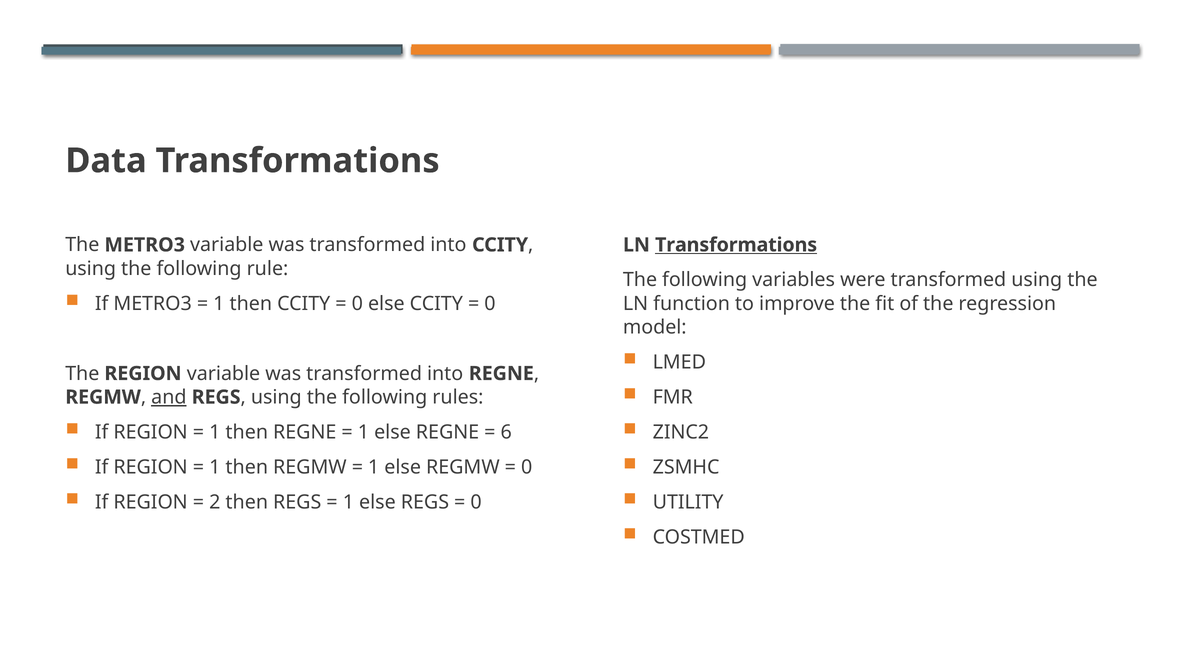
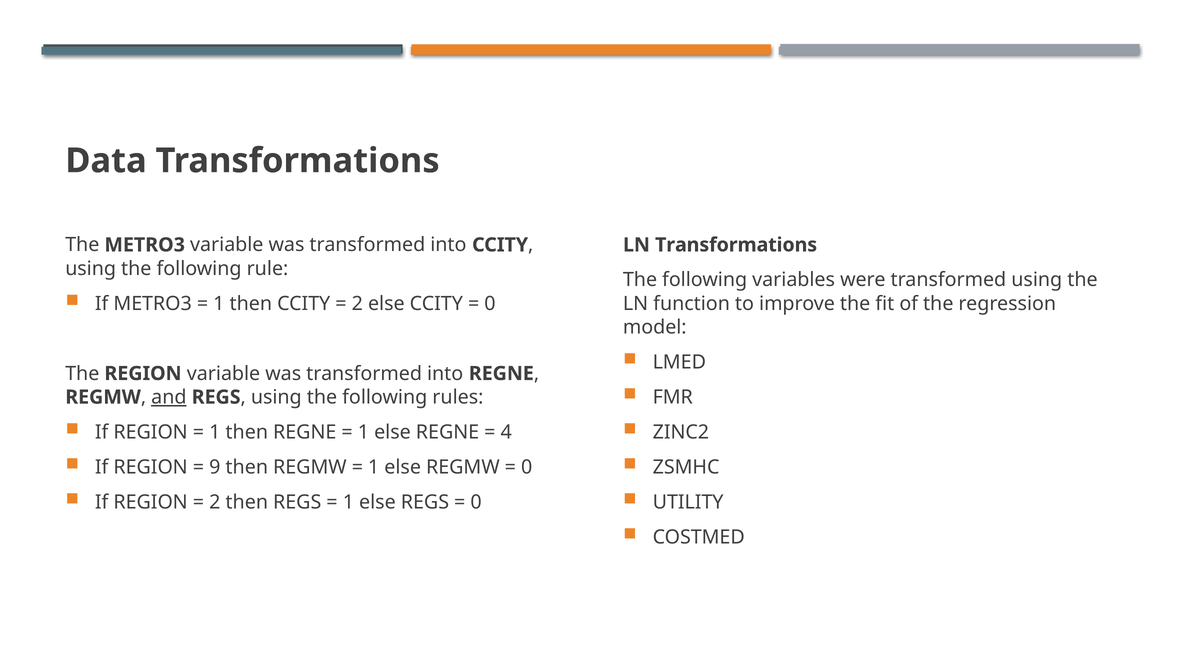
Transformations underline: present -> none (736, 245)
0: 0 -> 2 (357, 303)
6: 6 -> 4 (506, 432)
1: 1 -> 9 (215, 467)
